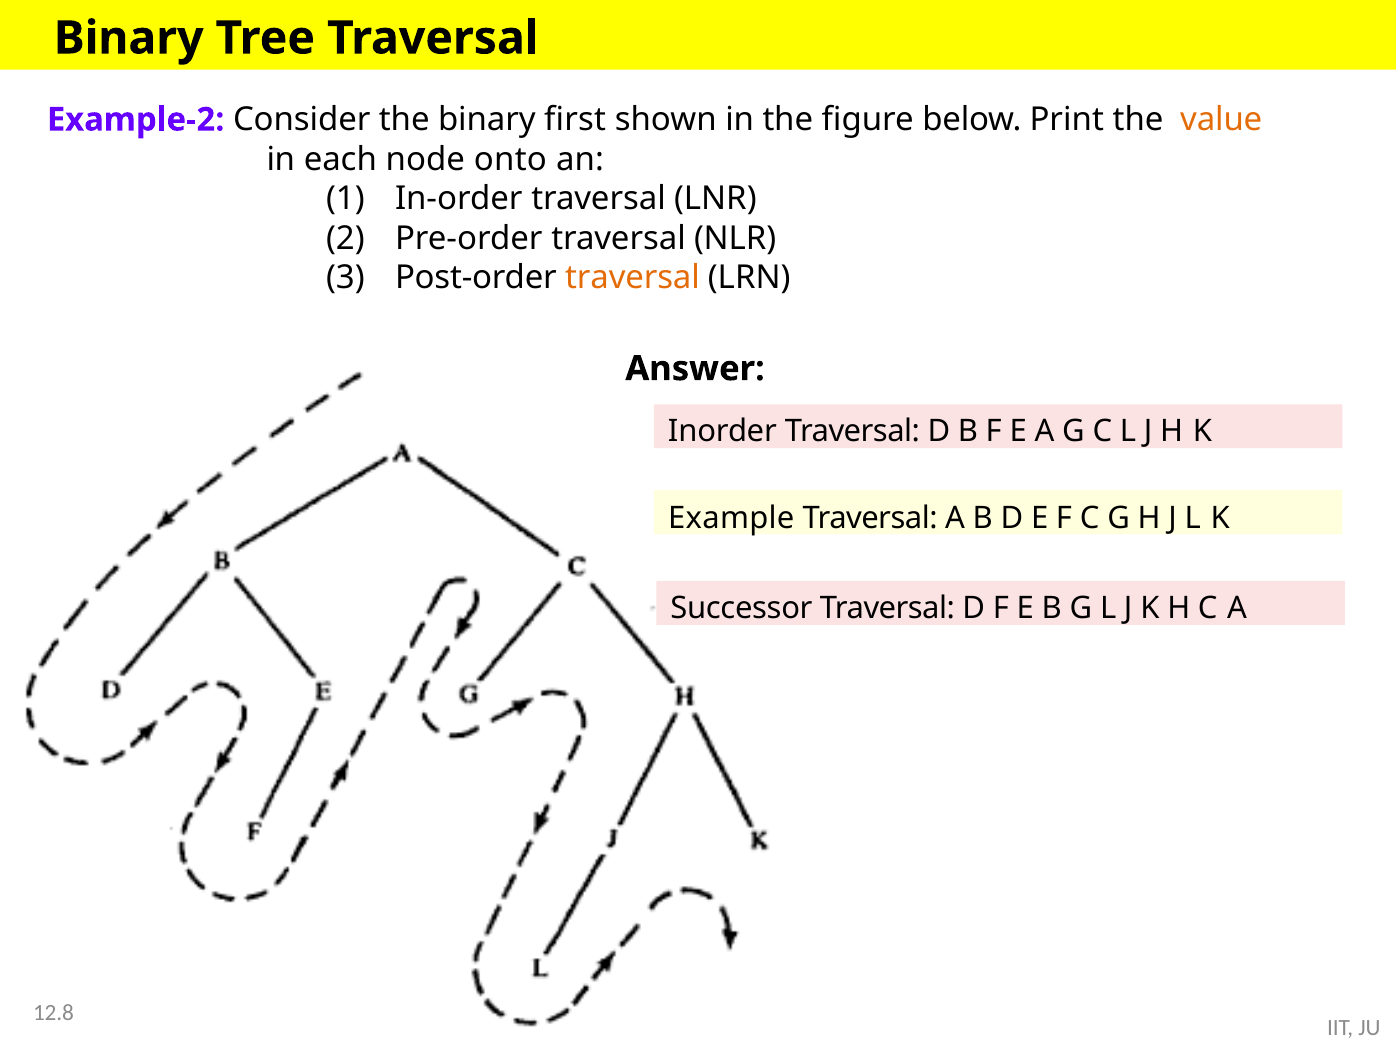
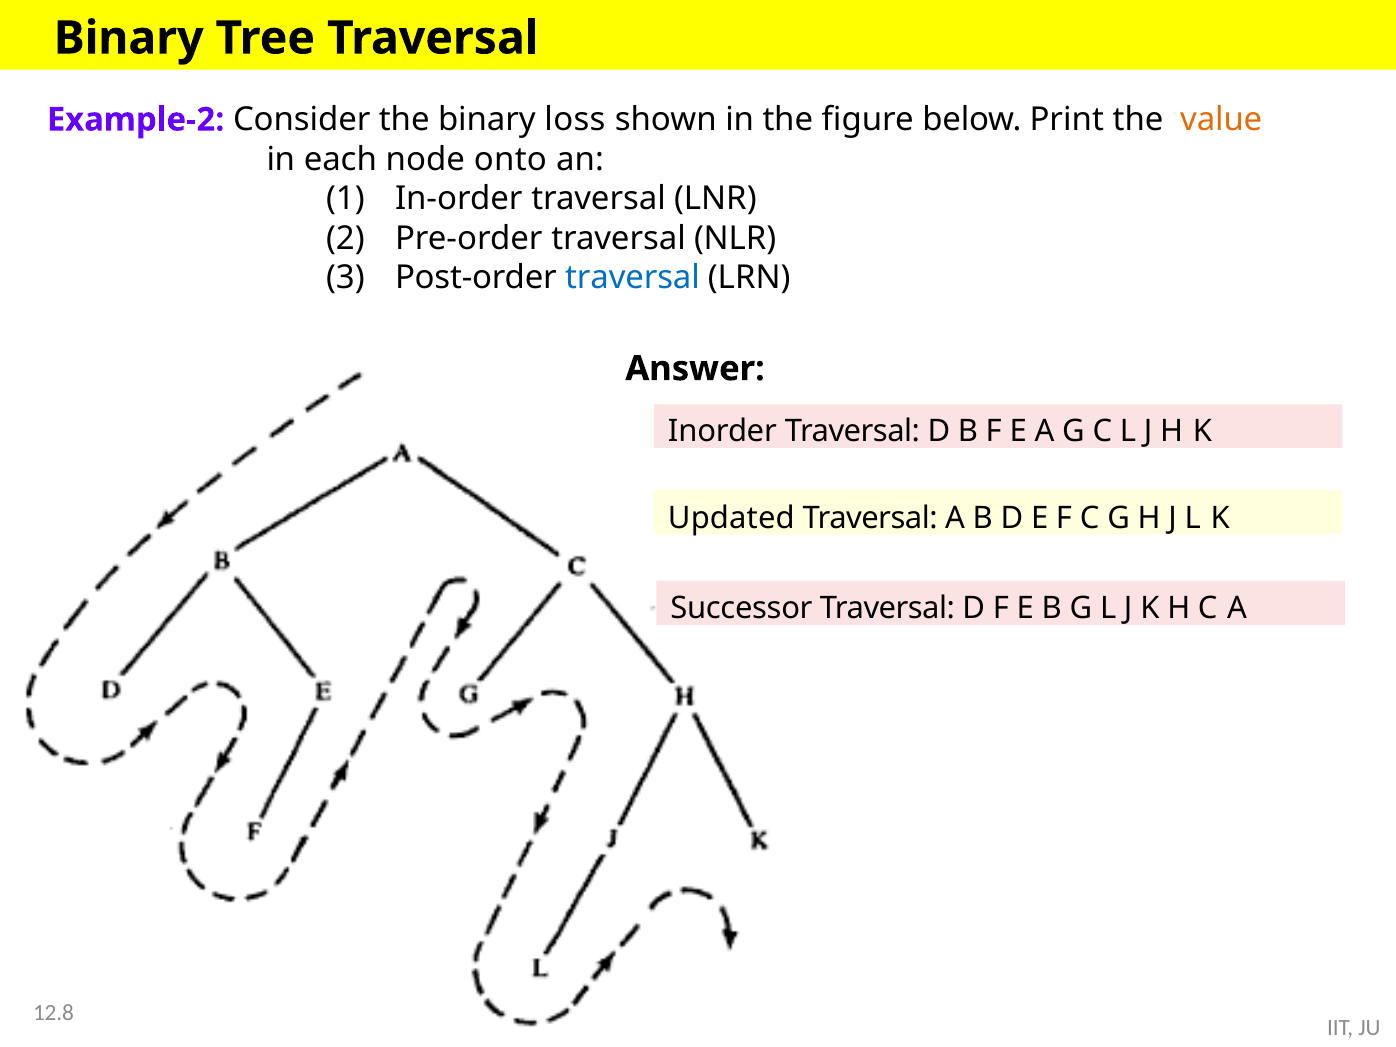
first: first -> loss (575, 120)
traversal colour: orange -> blue (633, 278)
Example: Example -> Updated (731, 518)
